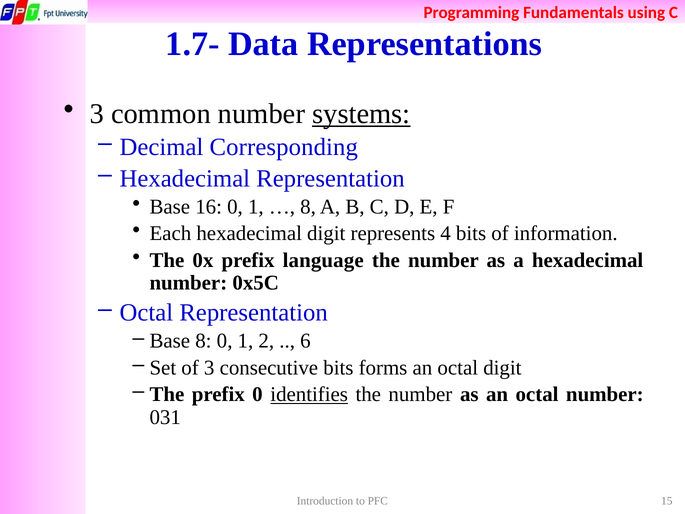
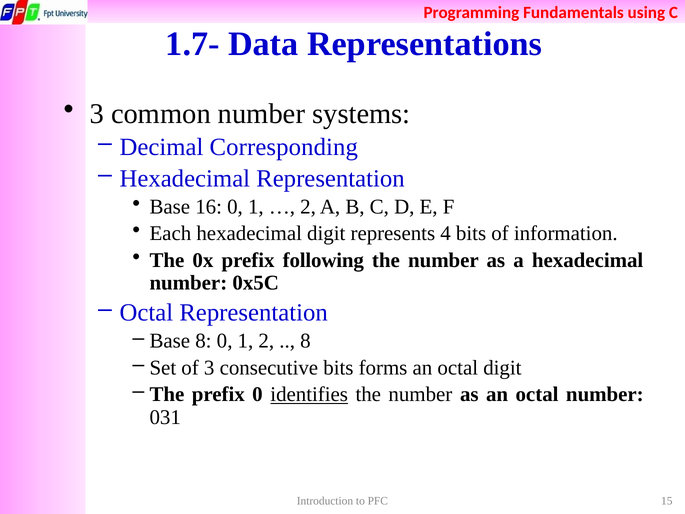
systems underline: present -> none (361, 114)
8: 8 -> 2 (308, 207)
language: language -> following (323, 260)
6: 6 -> 8 (305, 341)
